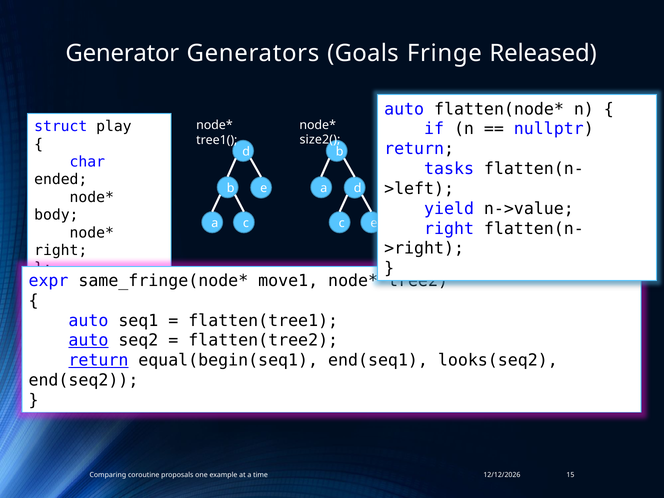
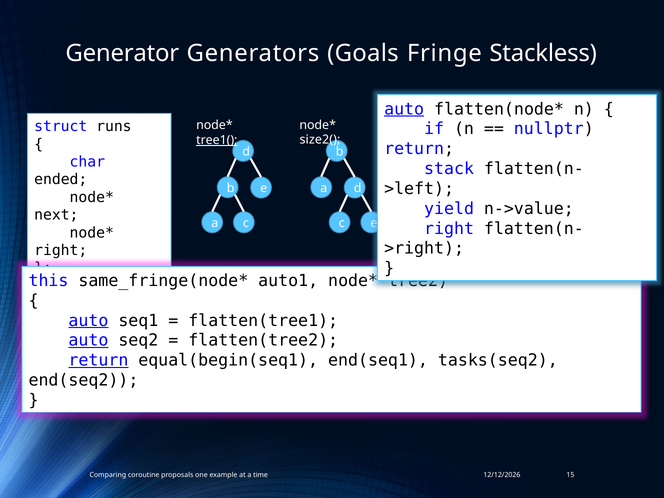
Released: Released -> Stackless (543, 53)
auto underline: none -> present (404, 109)
play: play -> runs (114, 126)
tree1( underline: none -> present (217, 140)
tasks: tasks -> stack (449, 169)
body: body -> next (56, 215)
expr: expr -> this (48, 281)
move1: move1 -> auto1 (288, 281)
auto underline: none -> present (88, 321)
looks(seq2: looks(seq2 -> tasks(seq2 (498, 360)
